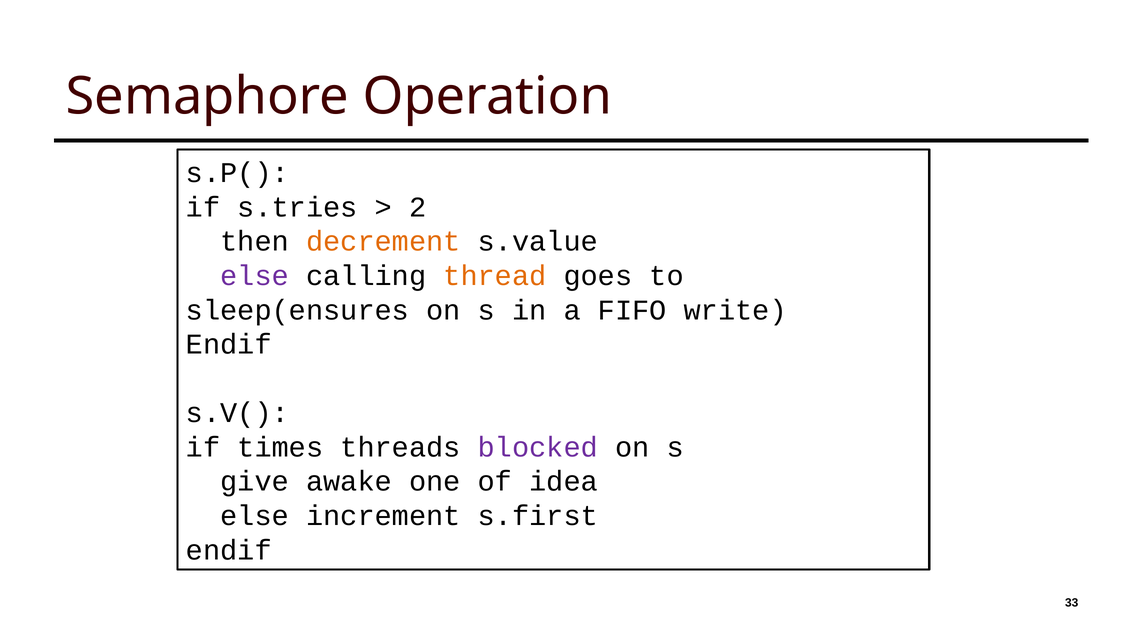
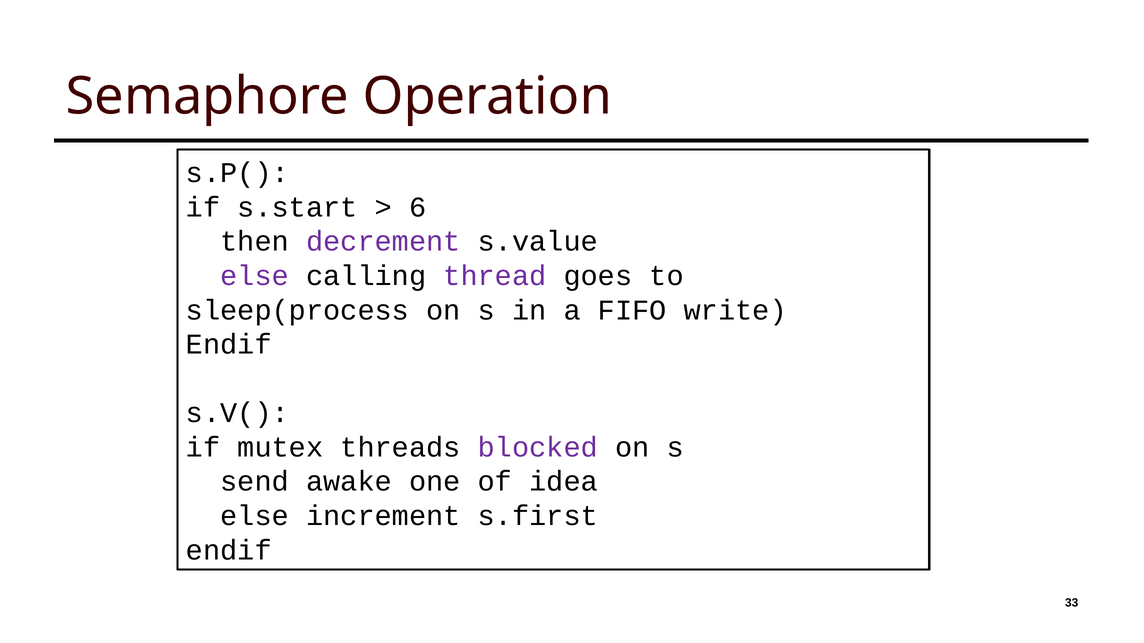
s.tries: s.tries -> s.start (298, 207)
2: 2 -> 6 (418, 207)
decrement colour: orange -> purple (383, 242)
thread colour: orange -> purple (495, 276)
sleep(ensures: sleep(ensures -> sleep(process (298, 310)
times: times -> mutex (280, 448)
give: give -> send (255, 482)
